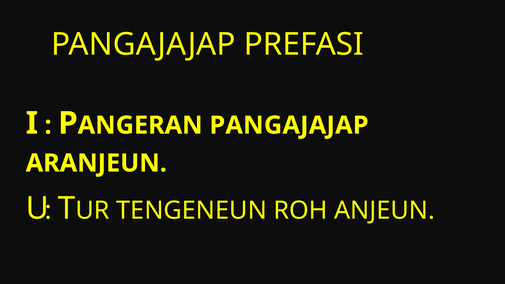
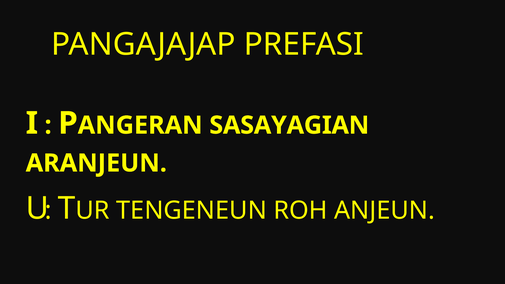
PANGAJAJAP: PANGAJAJAP -> SASAYAGIAN (289, 125)
